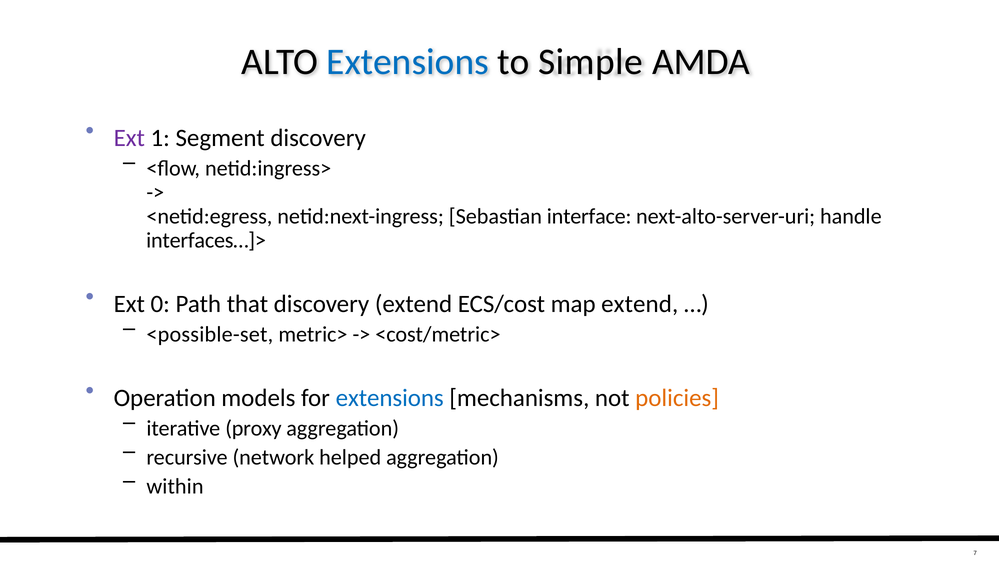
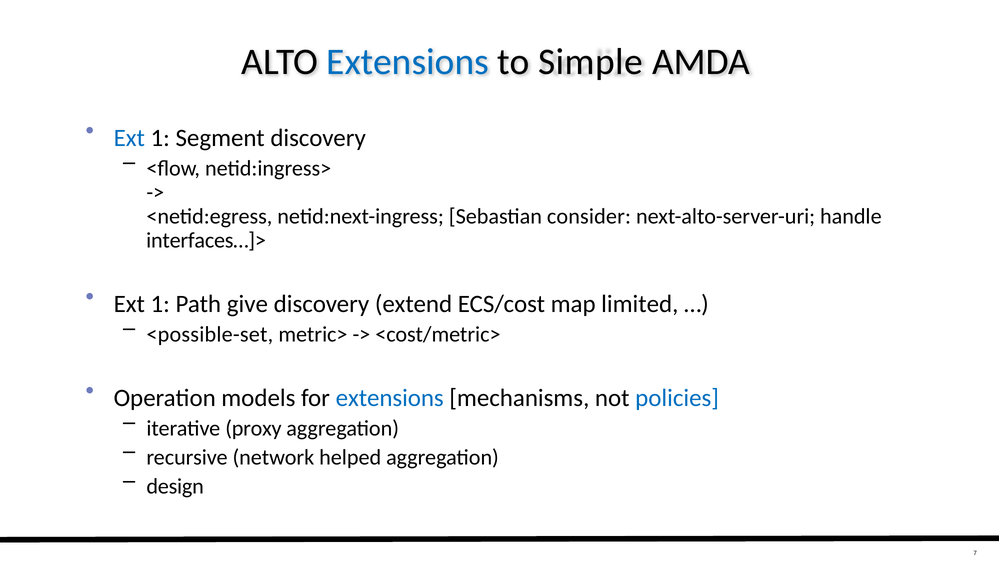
Ext colour: purple -> blue (129, 138)
interface: interface -> consider (589, 216)
0: 0 -> 1 (160, 304)
that: that -> give (247, 304)
map extend: extend -> limited (640, 304)
policies colour: orange -> blue (677, 398)
within: within -> design (175, 487)
